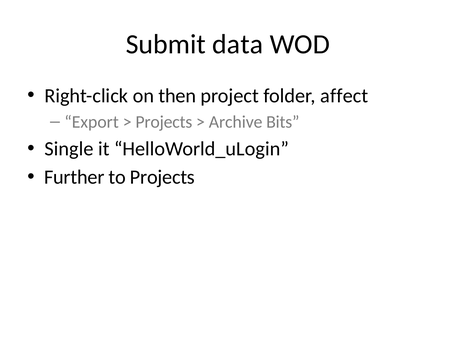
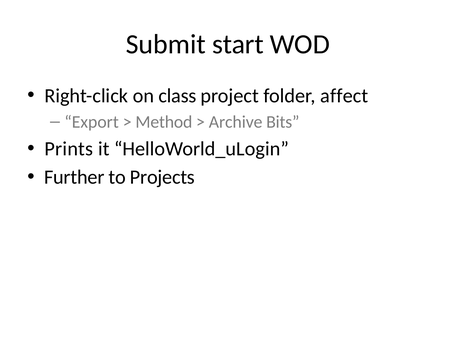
data: data -> start (238, 44)
then: then -> class (177, 96)
Projects: Projects -> Method (164, 122)
Single: Single -> Prints (69, 149)
